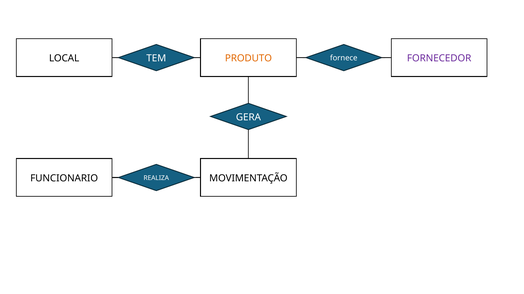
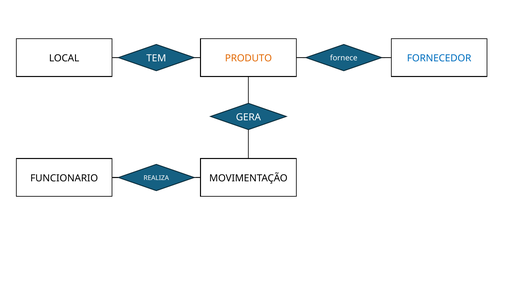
FORNECEDOR colour: purple -> blue (439, 58)
